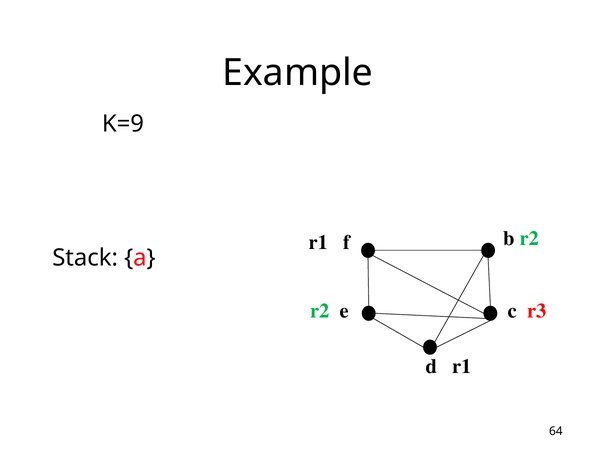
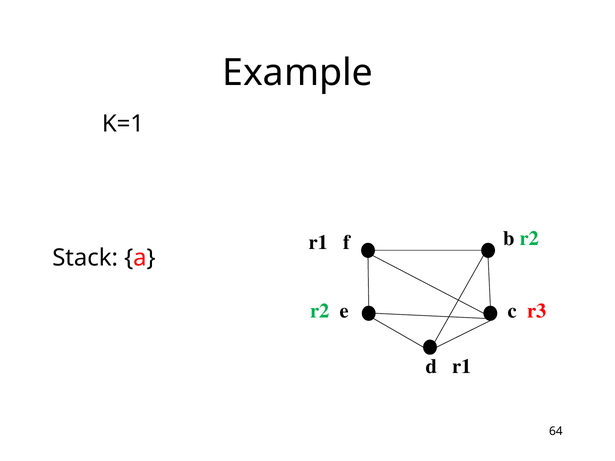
K=9: K=9 -> K=1 (123, 124)
